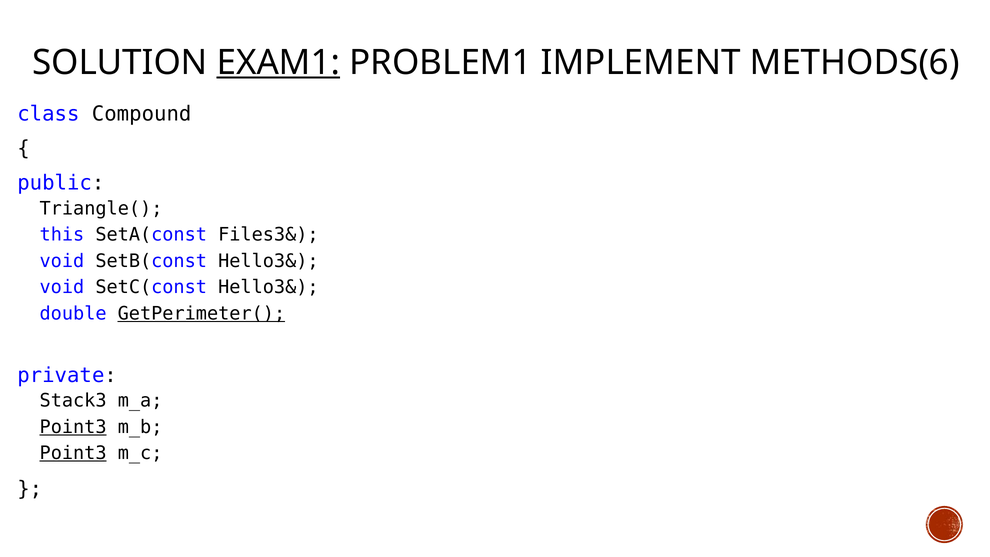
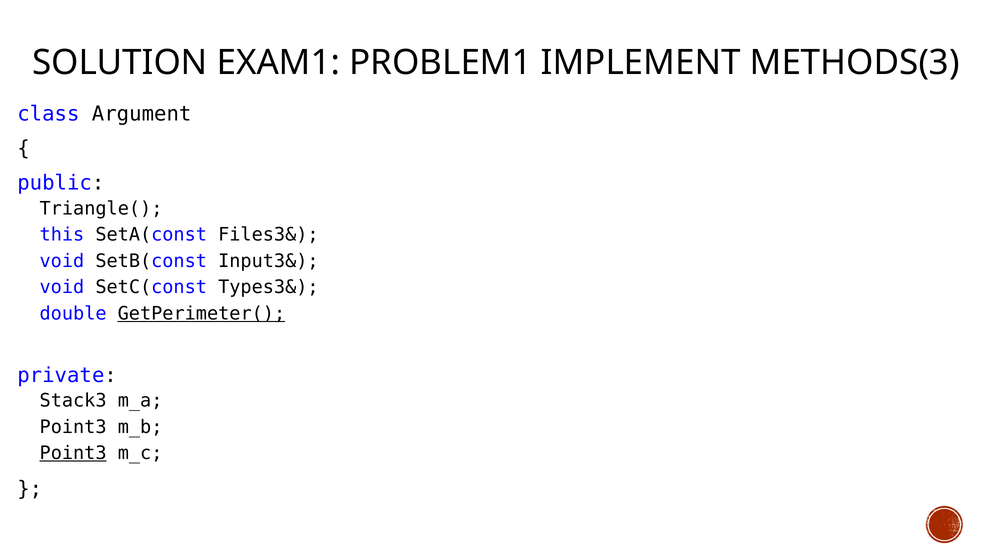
EXAM1 underline: present -> none (278, 63)
METHODS(6: METHODS(6 -> METHODS(3 (855, 63)
Compound: Compound -> Argument (142, 114)
SetB(const Hello3&: Hello3& -> Input3& (268, 261)
SetC(const Hello3&: Hello3& -> Types3& (268, 287)
Point3 underline: present -> none (73, 427)
